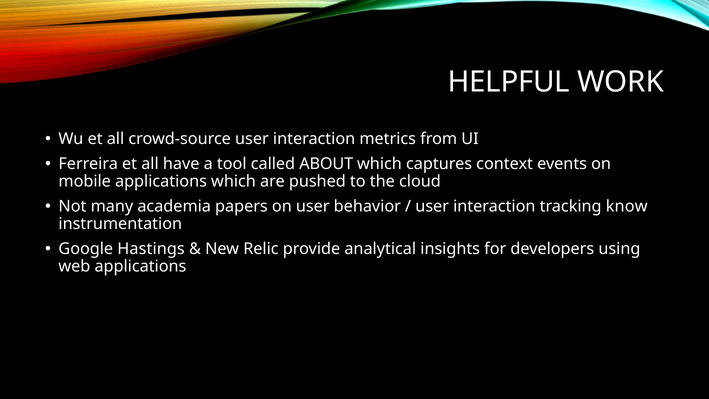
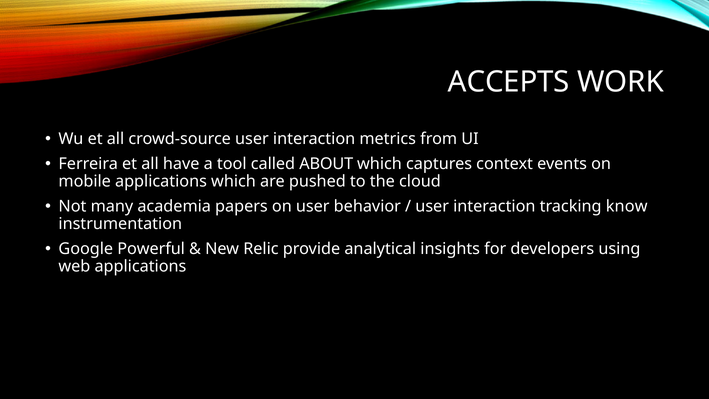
HELPFUL: HELPFUL -> ACCEPTS (509, 82)
Hastings: Hastings -> Powerful (151, 249)
